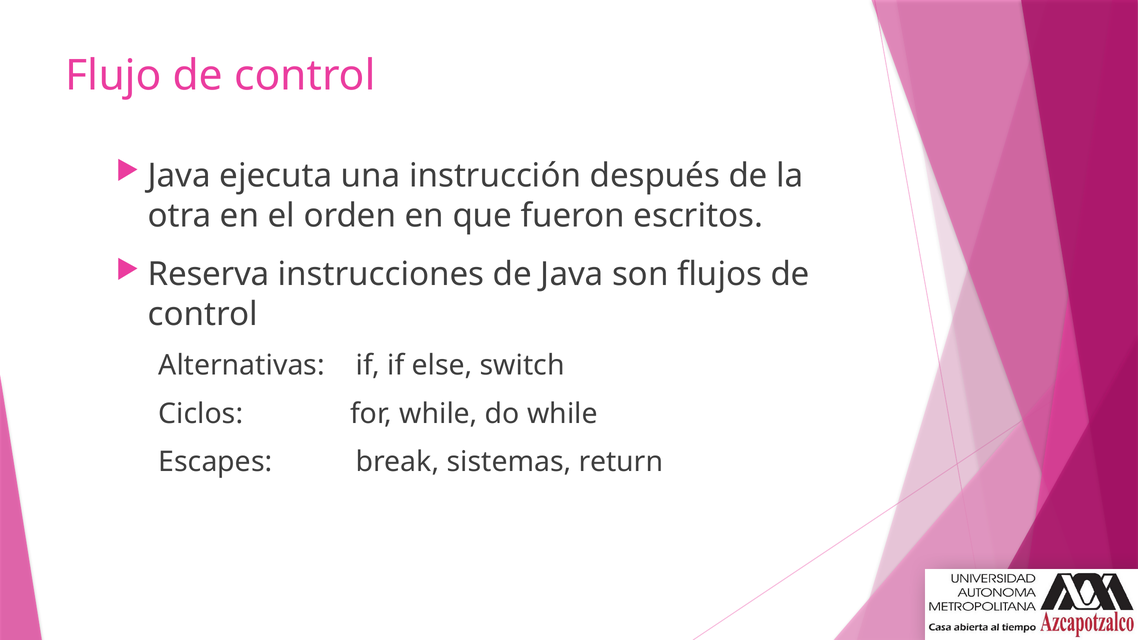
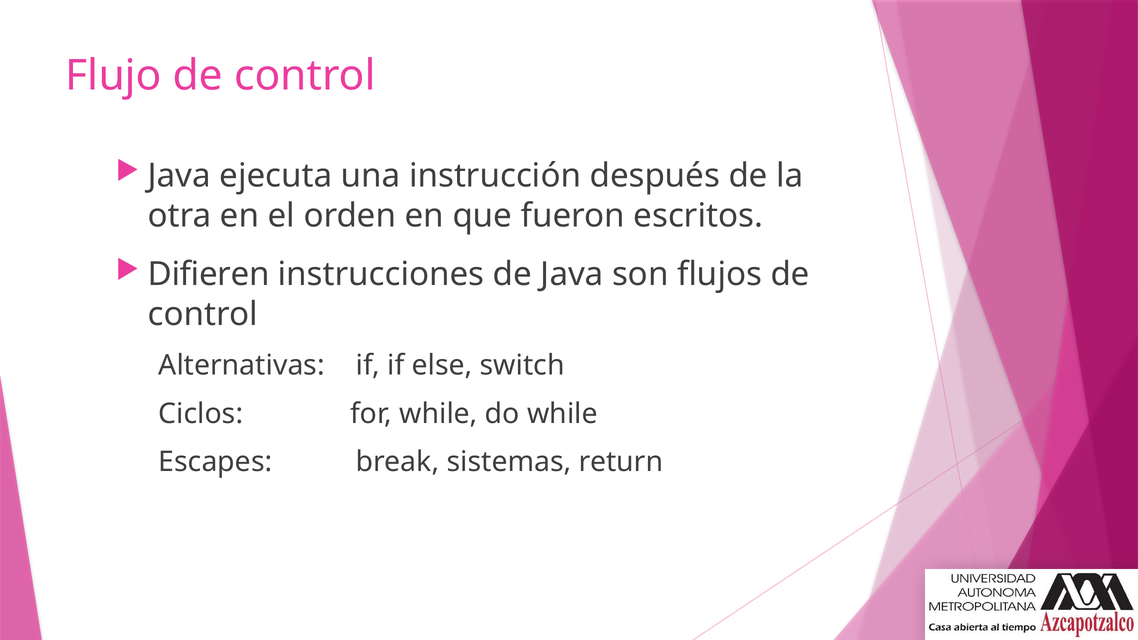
Reserva: Reserva -> Difieren (209, 275)
